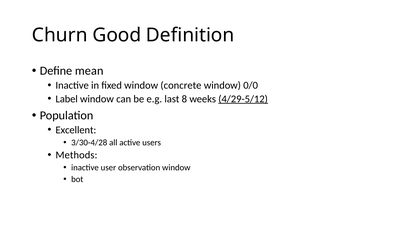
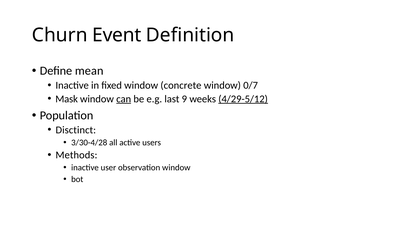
Good: Good -> Event (117, 35)
0/0: 0/0 -> 0/7 (251, 85)
Label: Label -> Mask (67, 99)
can underline: none -> present (124, 99)
8: 8 -> 9 (184, 99)
Excellent: Excellent -> Disctinct (76, 130)
